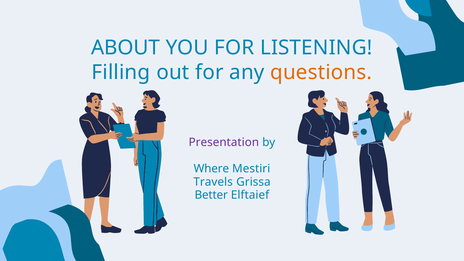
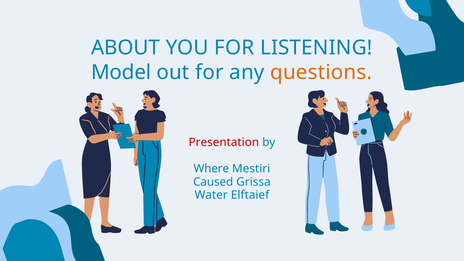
Filling: Filling -> Model (121, 72)
Presentation colour: purple -> red (224, 142)
Travels: Travels -> Caused (213, 182)
Better: Better -> Water (211, 195)
